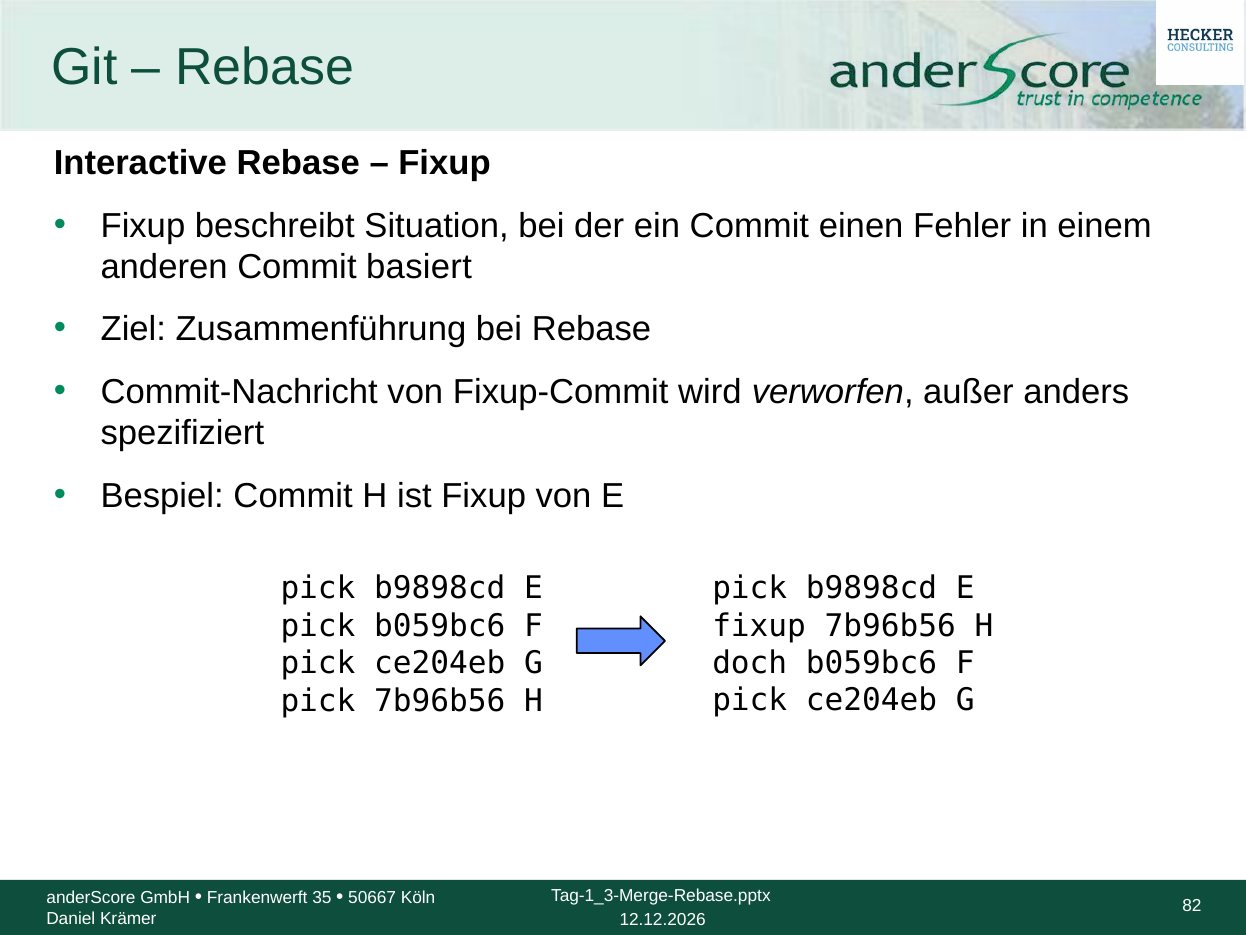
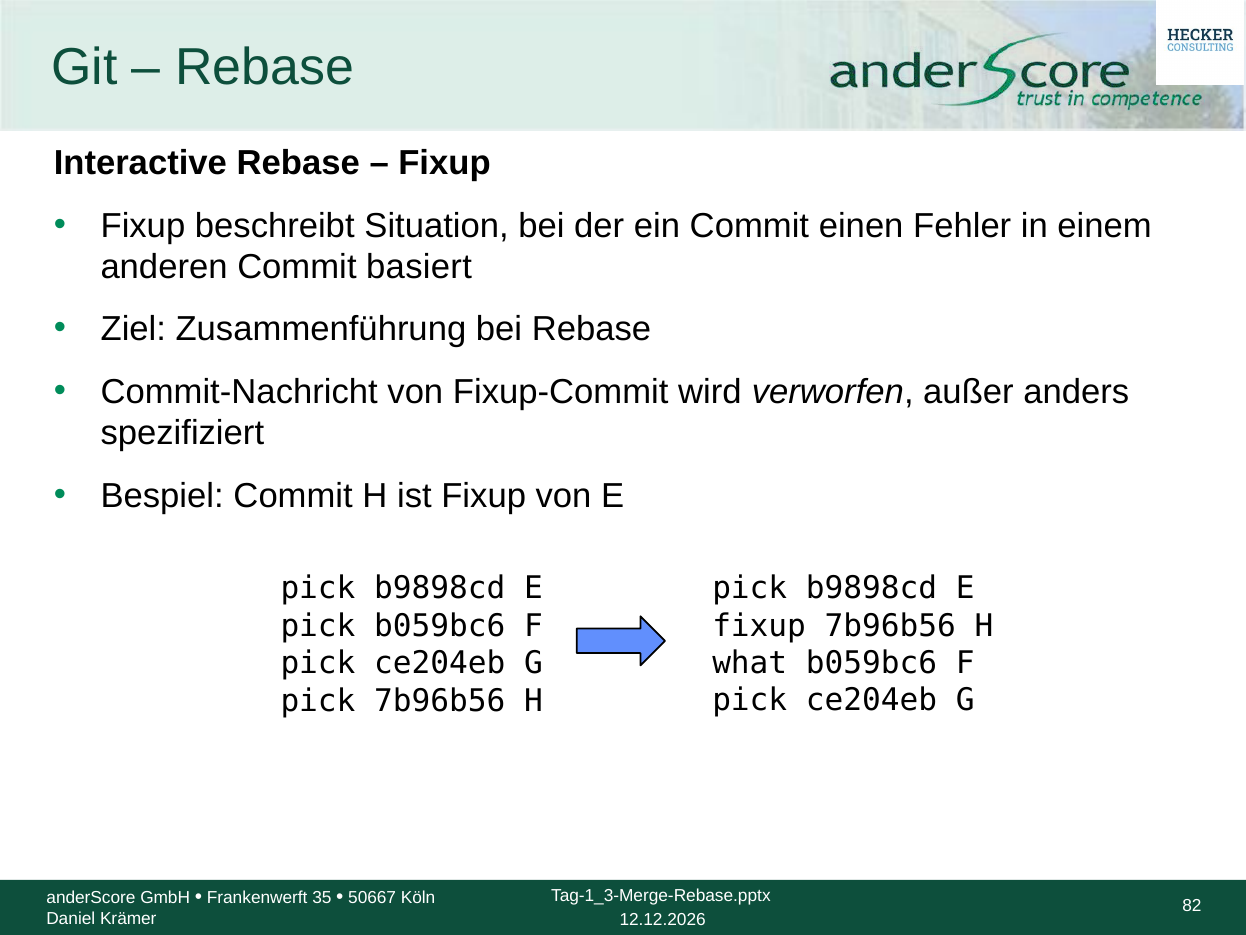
doch: doch -> what (750, 663)
